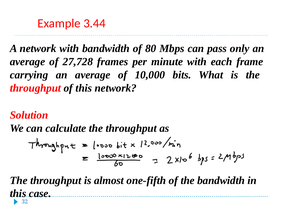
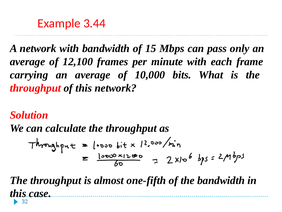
80: 80 -> 15 (151, 48)
27,728: 27,728 -> 12,100 (78, 61)
